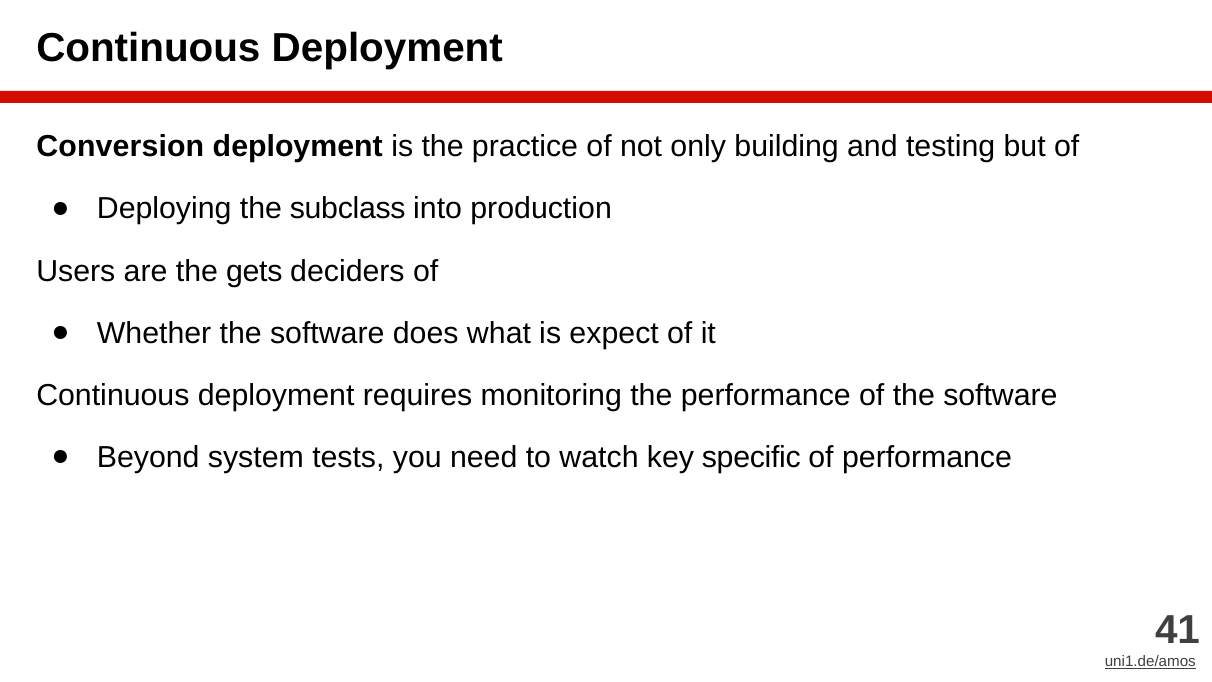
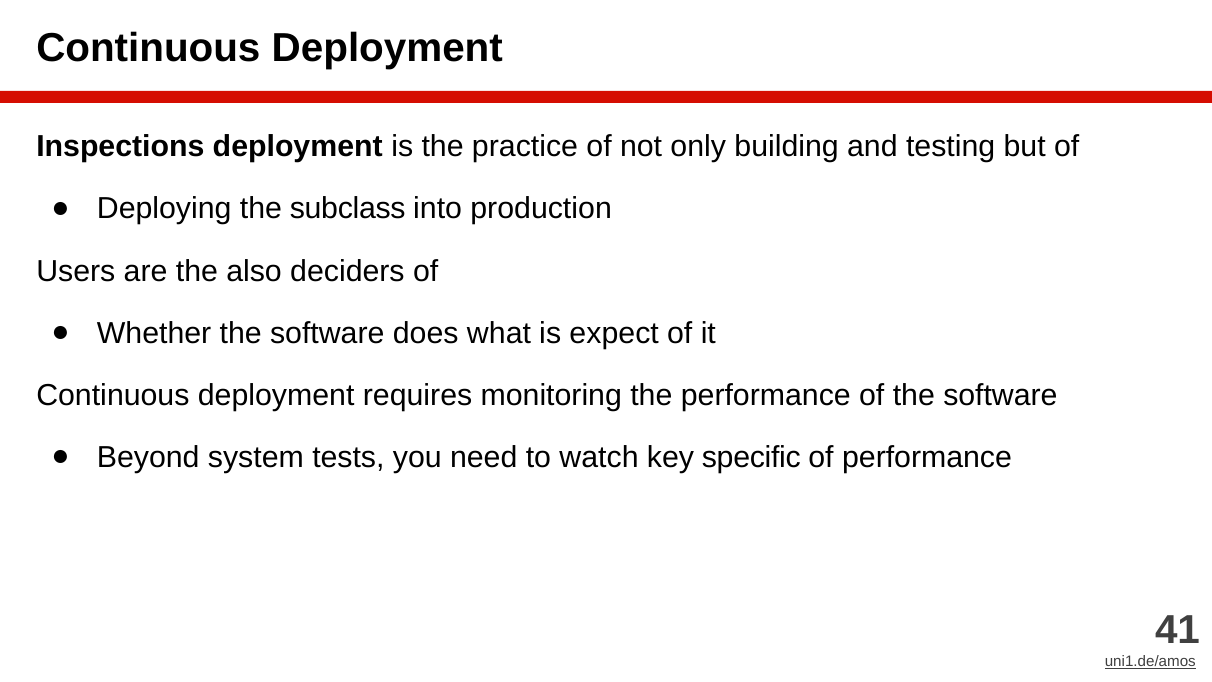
Conversion: Conversion -> Inspections (120, 147)
gets: gets -> also (254, 271)
